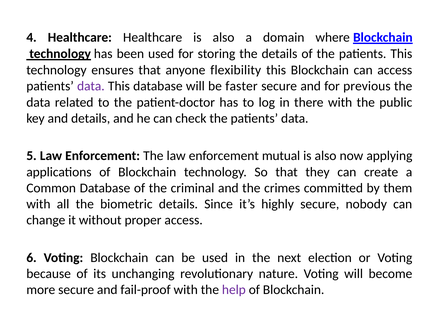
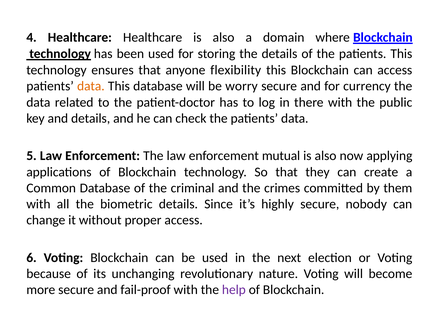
data colour: purple -> orange (91, 86)
faster: faster -> worry (242, 86)
previous: previous -> currency (367, 86)
